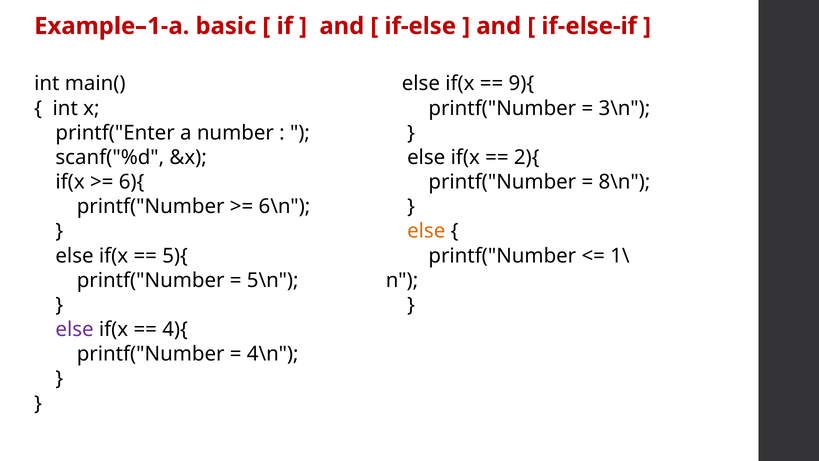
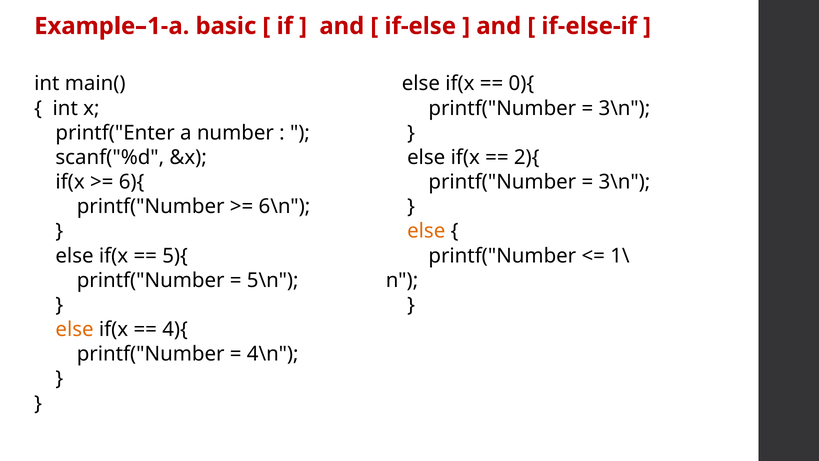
9){: 9){ -> 0){ (521, 84)
8\n: 8\n -> 3\n (624, 182)
else colour: purple -> orange (75, 329)
